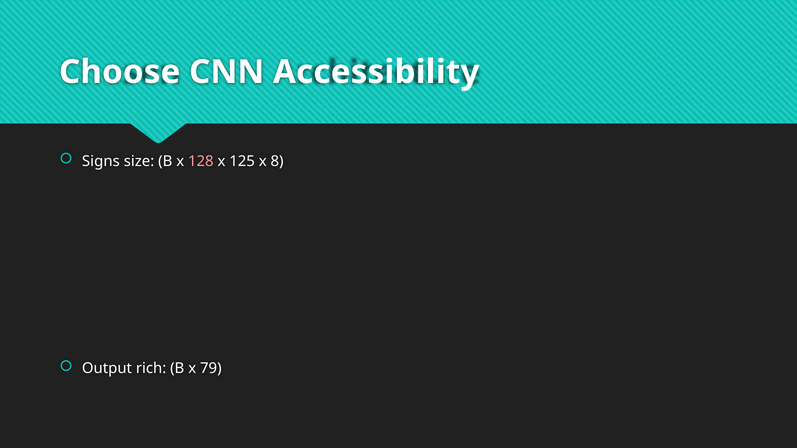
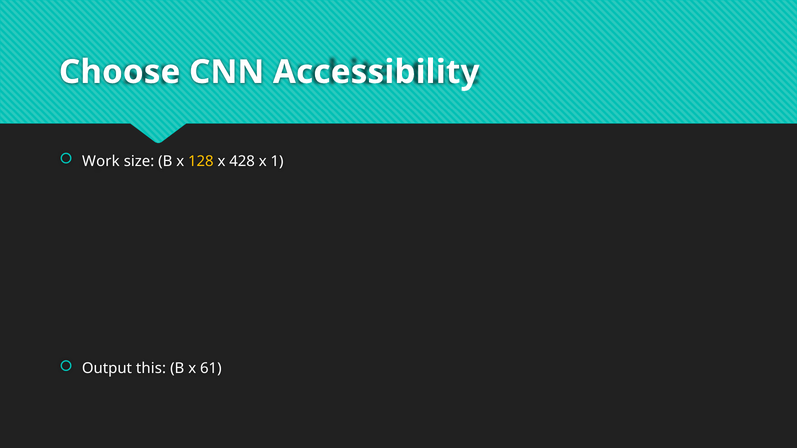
Signs: Signs -> Work (101, 162)
128 colour: pink -> yellow (201, 162)
125: 125 -> 428 (242, 162)
8: 8 -> 1 (277, 162)
rich: rich -> this (151, 369)
79: 79 -> 61 (211, 369)
